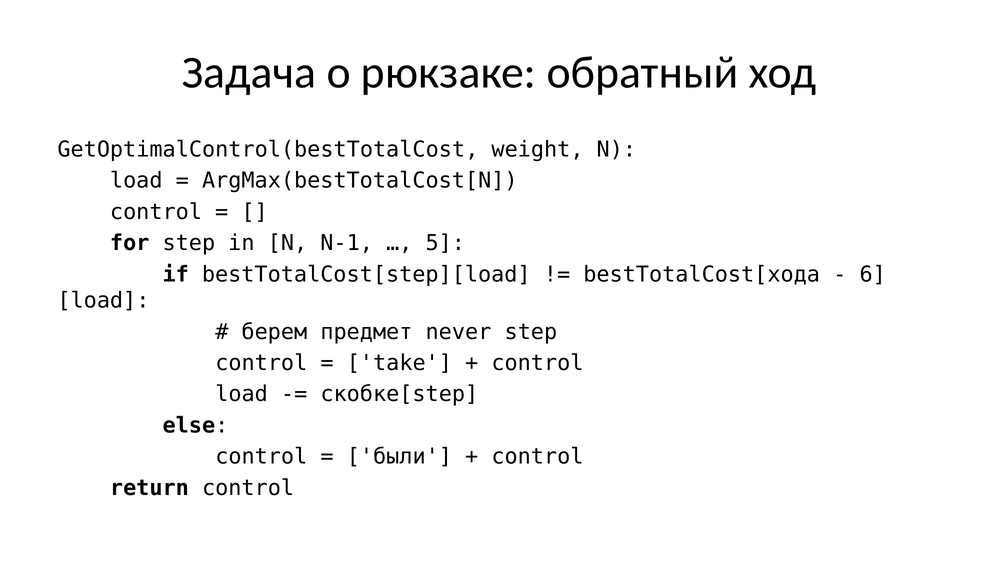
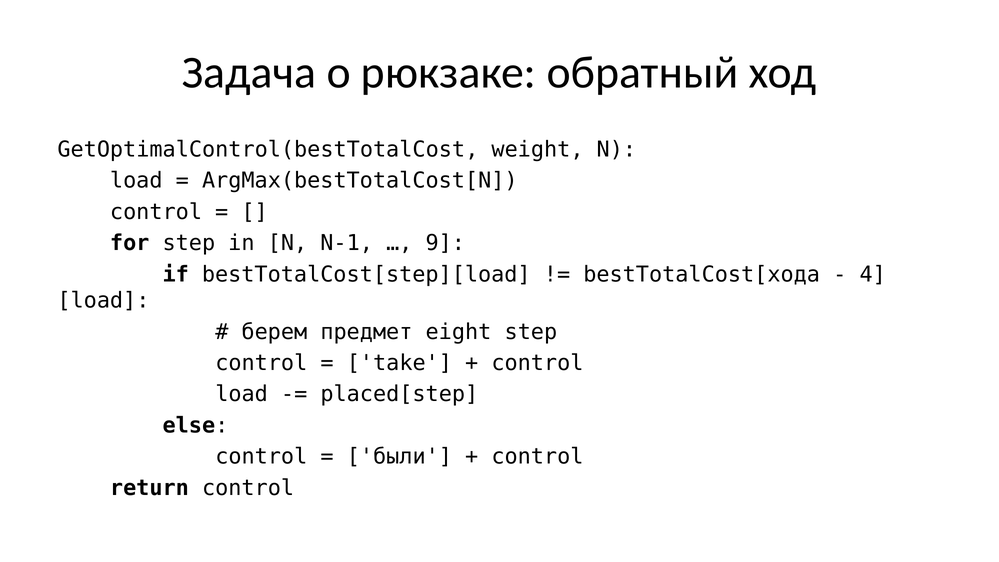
5: 5 -> 9 (445, 243)
6: 6 -> 4 (873, 274)
never: never -> eight (458, 332)
скобке[step: скобке[step -> placed[step (399, 394)
